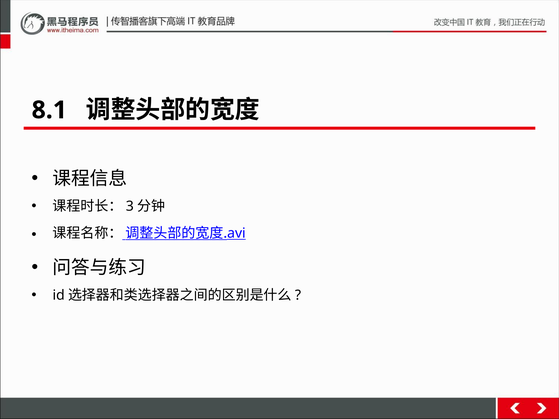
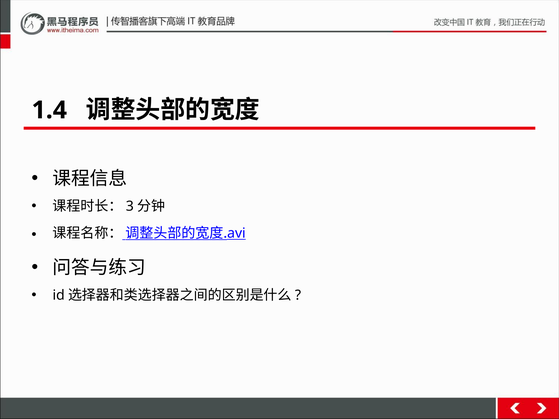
8.1: 8.1 -> 1.4 (49, 110)
